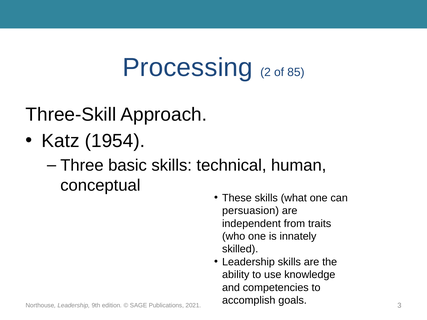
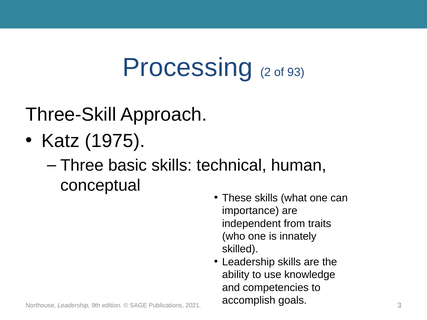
85: 85 -> 93 (296, 72)
1954: 1954 -> 1975 (115, 141)
persuasion: persuasion -> importance (251, 211)
